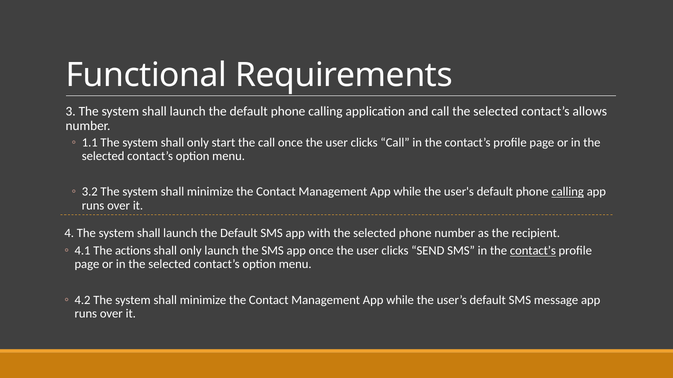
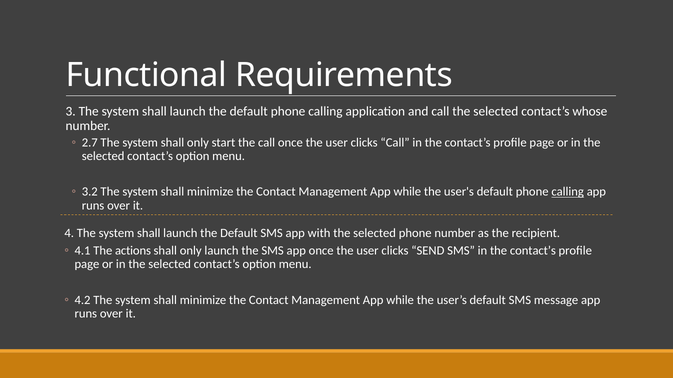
allows: allows -> whose (590, 112)
1.1: 1.1 -> 2.7 (90, 143)
contact’s underline: present -> none (533, 251)
